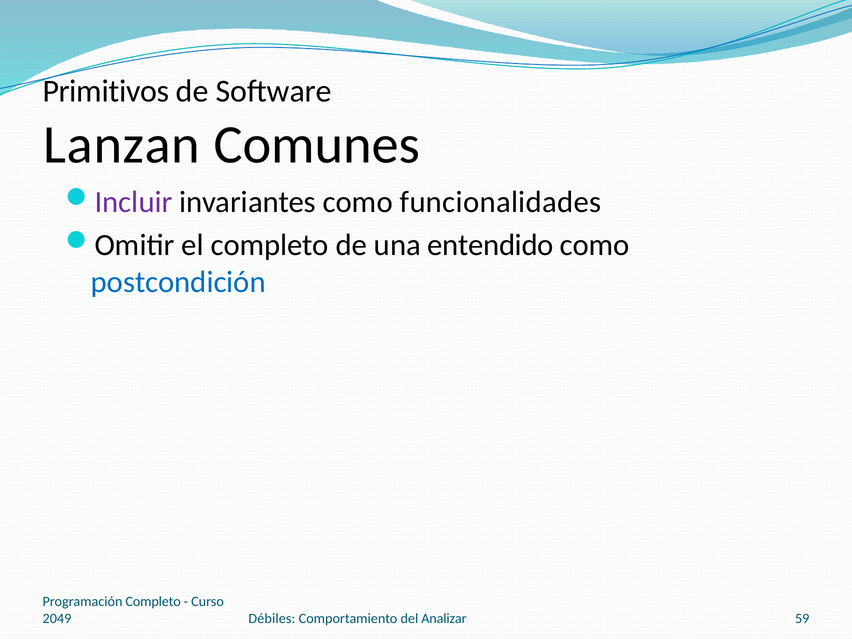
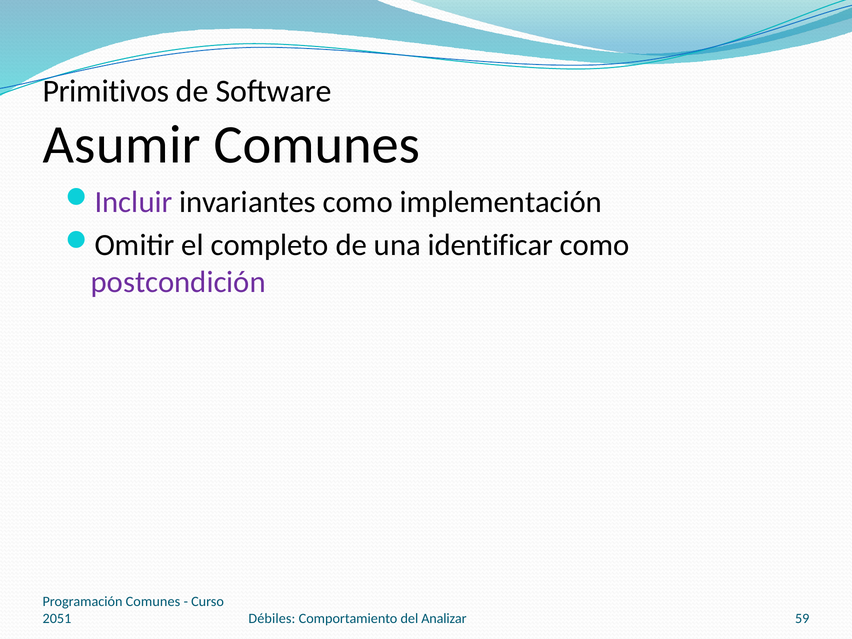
Lanzan: Lanzan -> Asumir (122, 145)
funcionalidades: funcionalidades -> implementación (501, 202)
entendido: entendido -> identificar (491, 245)
postcondición colour: blue -> purple (178, 282)
Programación Completo: Completo -> Comunes (153, 602)
2049: 2049 -> 2051 (57, 619)
